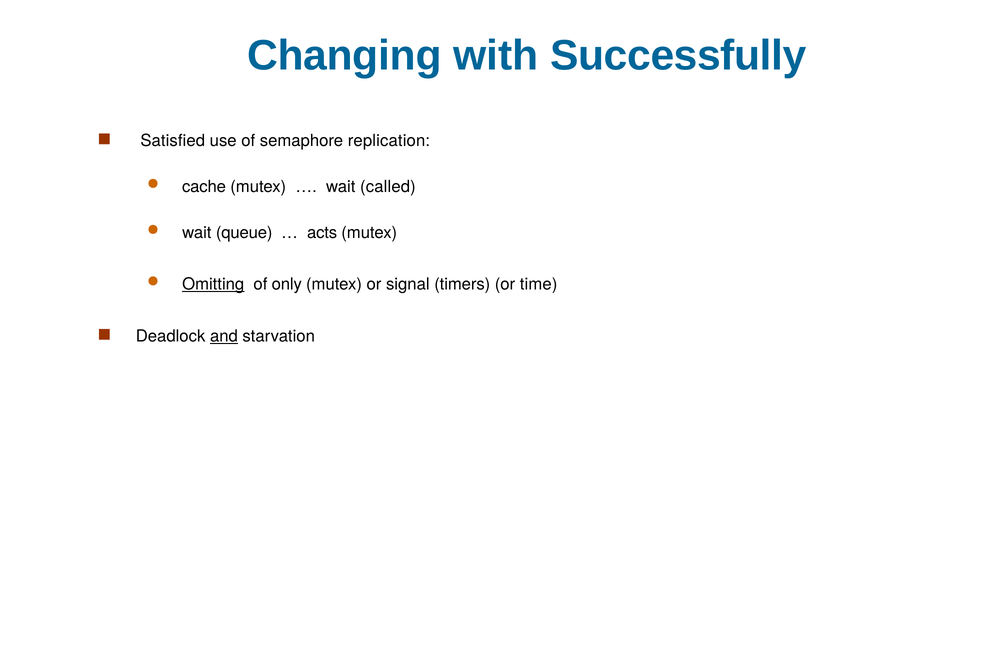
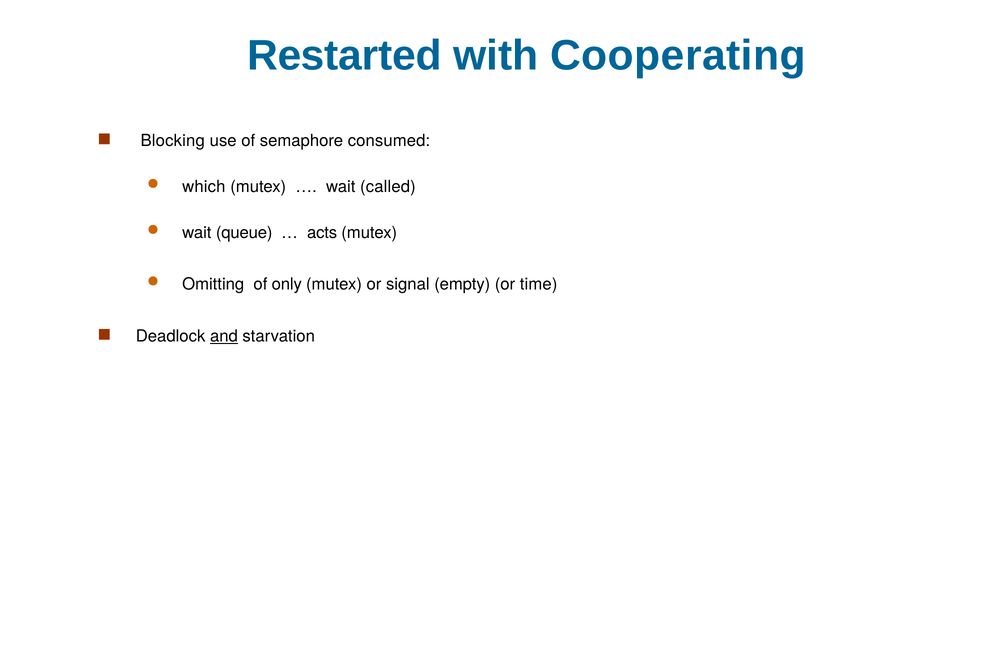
Changing: Changing -> Restarted (344, 56)
Successfully: Successfully -> Cooperating (678, 56)
Satisfied: Satisfied -> Blocking (173, 141)
replication: replication -> consumed (389, 141)
cache: cache -> which (204, 187)
Omitting underline: present -> none (213, 284)
timers: timers -> empty (462, 284)
